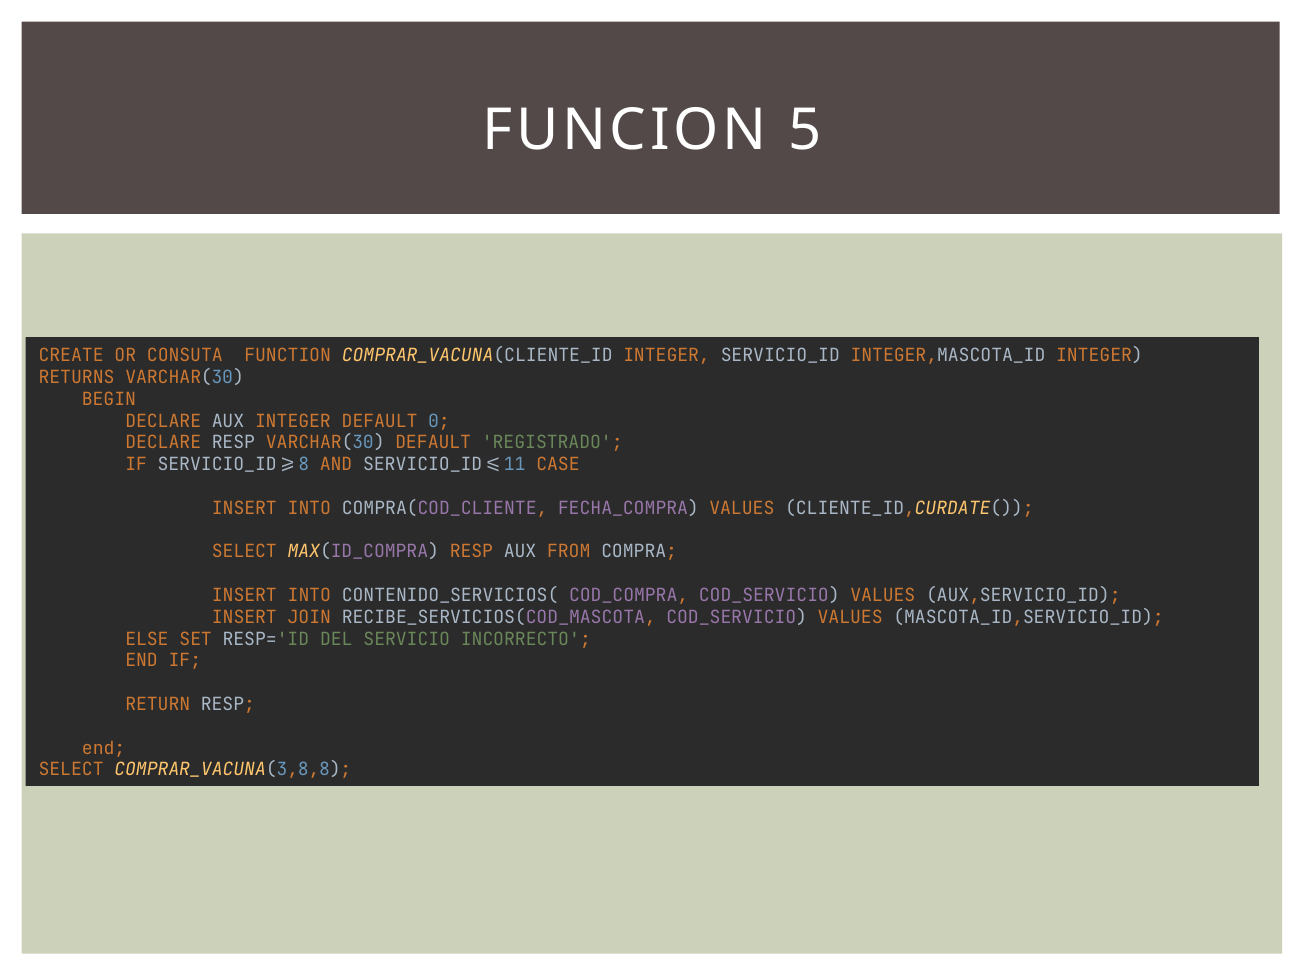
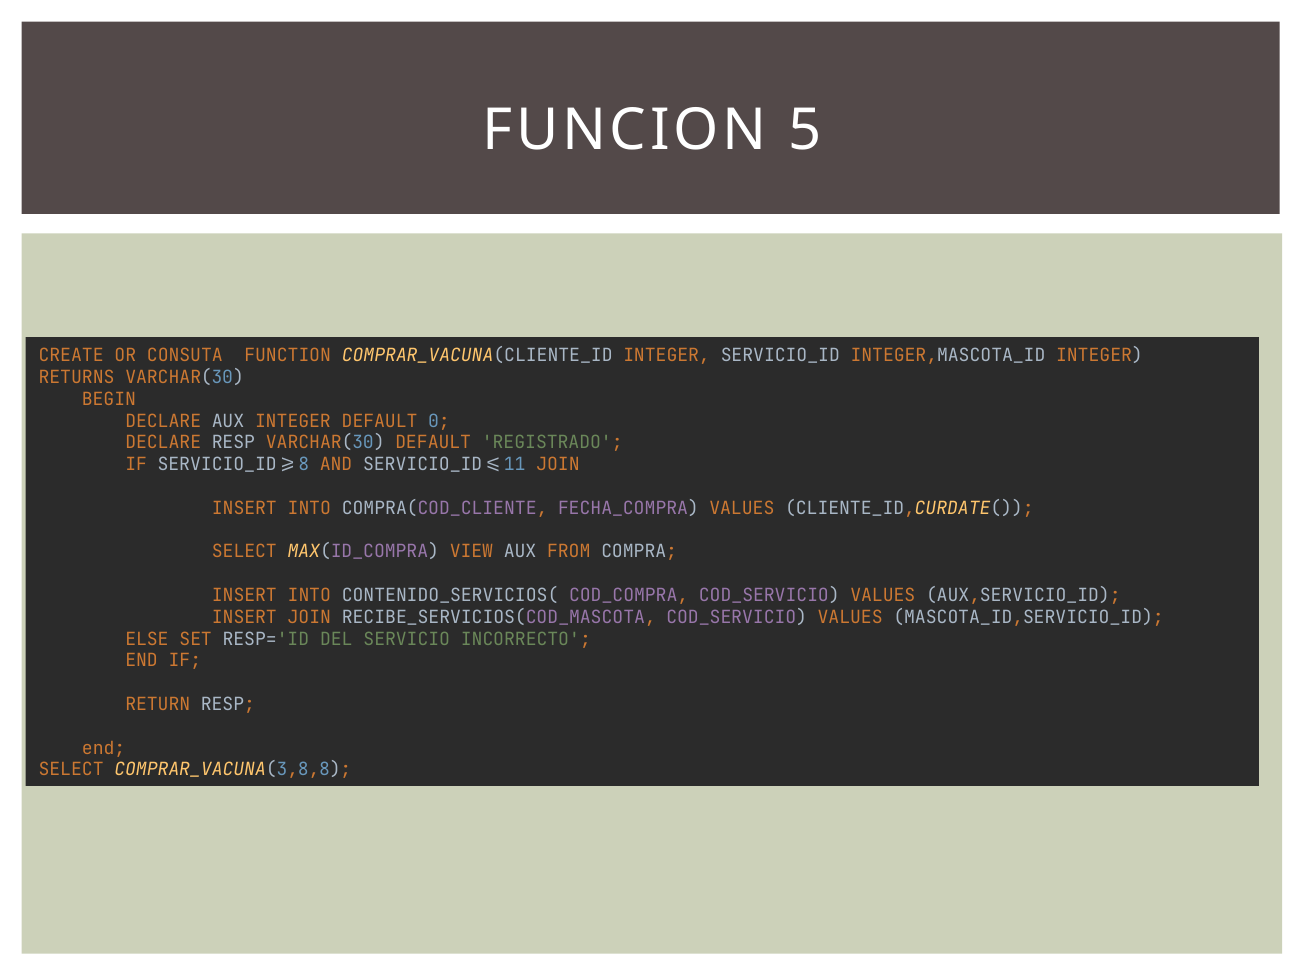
CASE: CASE -> JOIN (558, 465)
MAX(ID_COMPRA RESP: RESP -> VIEW (471, 552)
